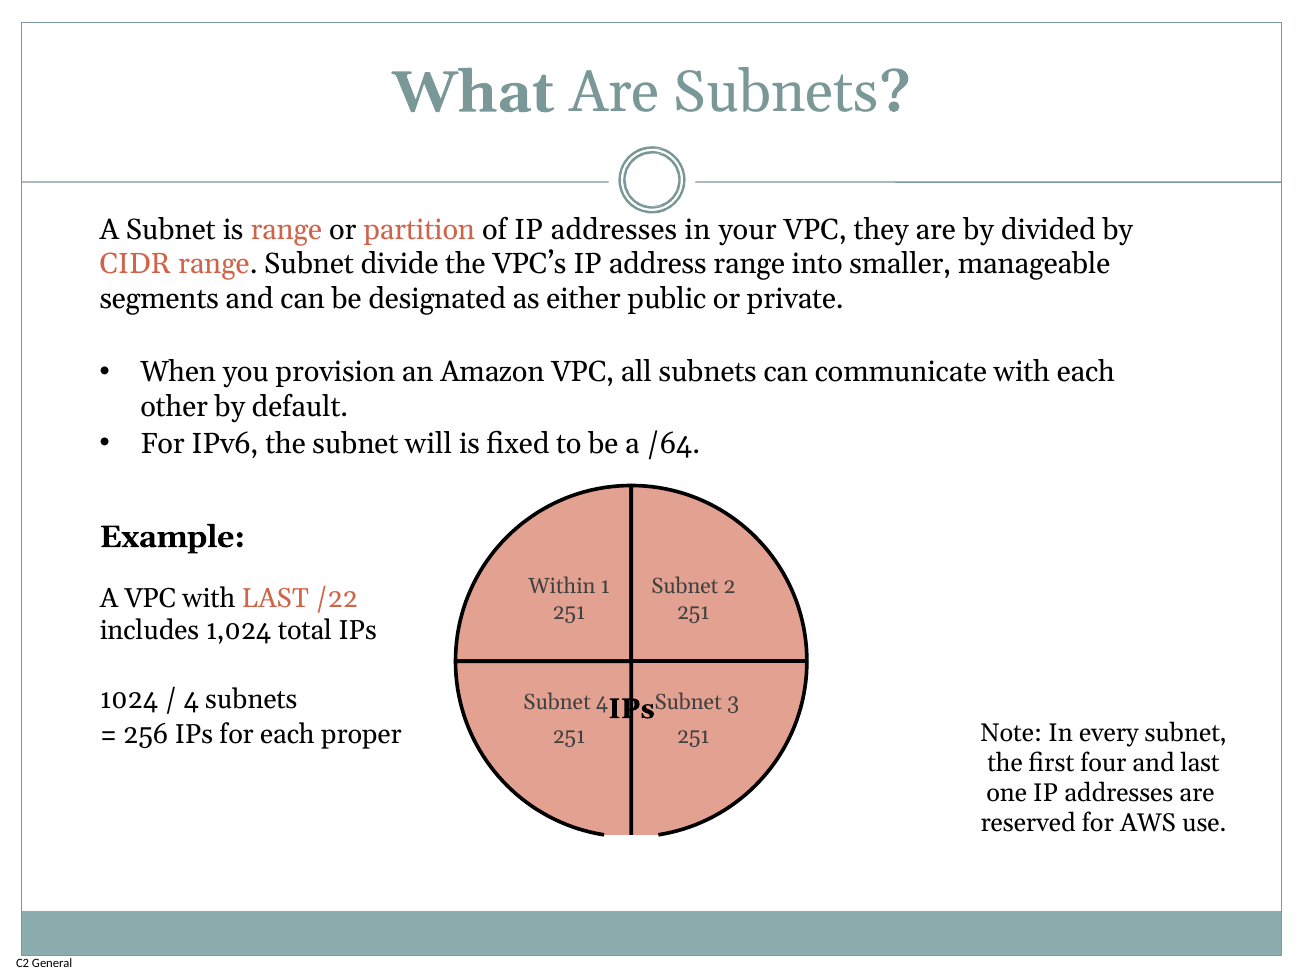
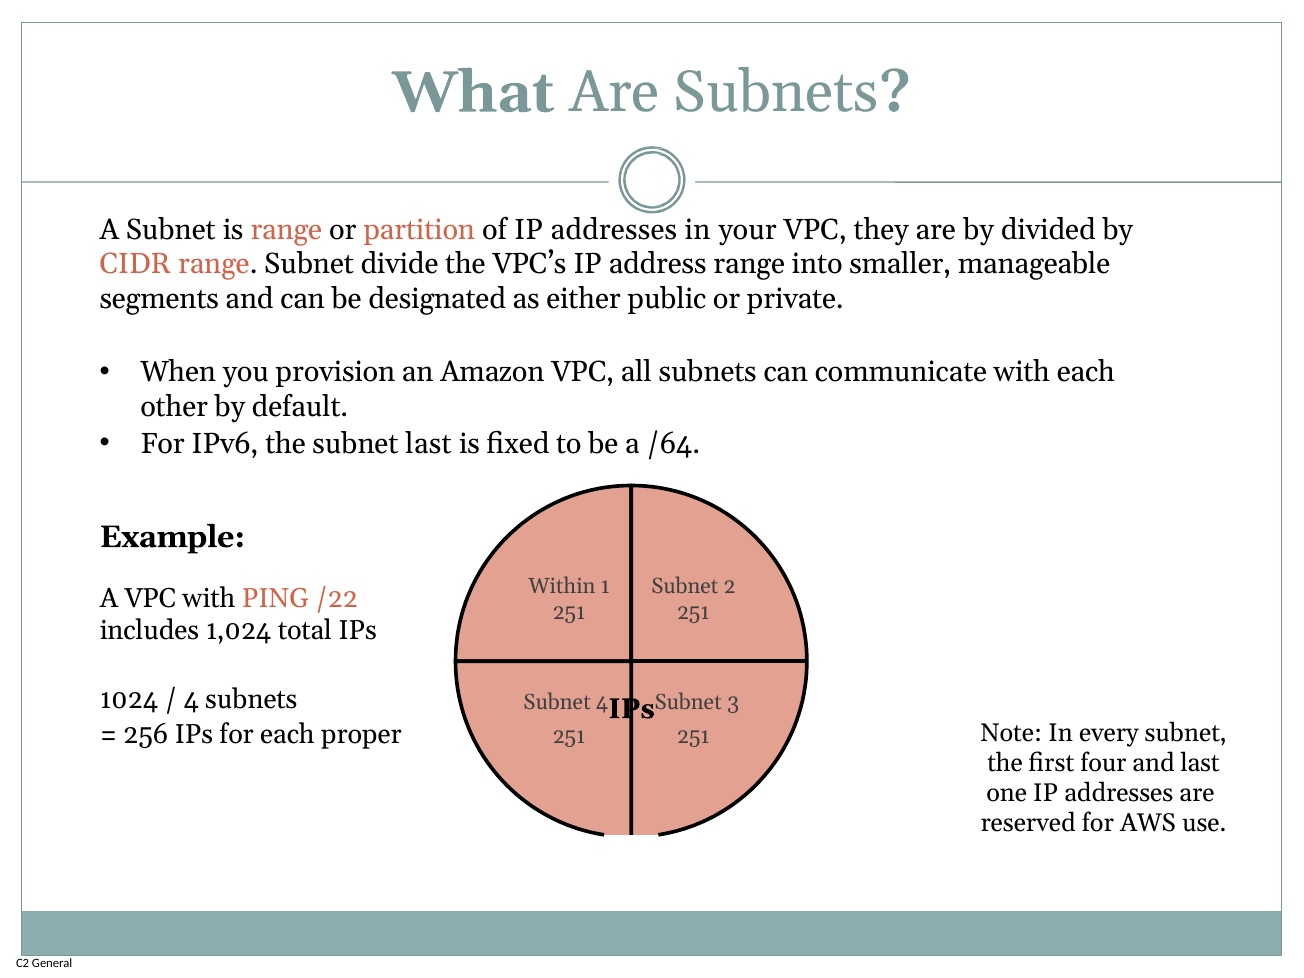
subnet will: will -> last (429, 444)
with LAST: LAST -> PING (276, 598)
